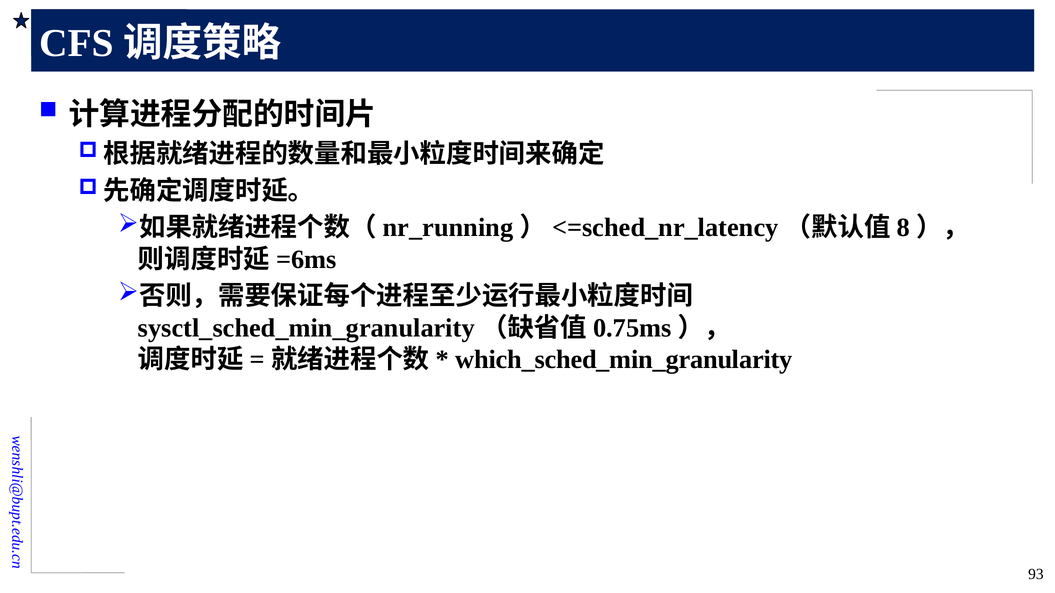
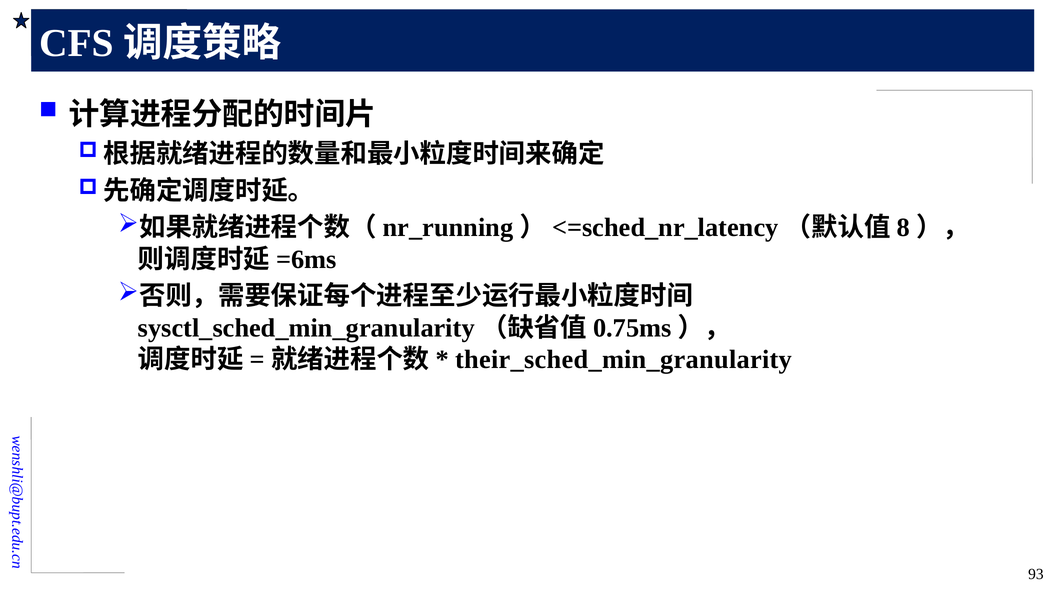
which_sched_min_granularity: which_sched_min_granularity -> their_sched_min_granularity (624, 360)
